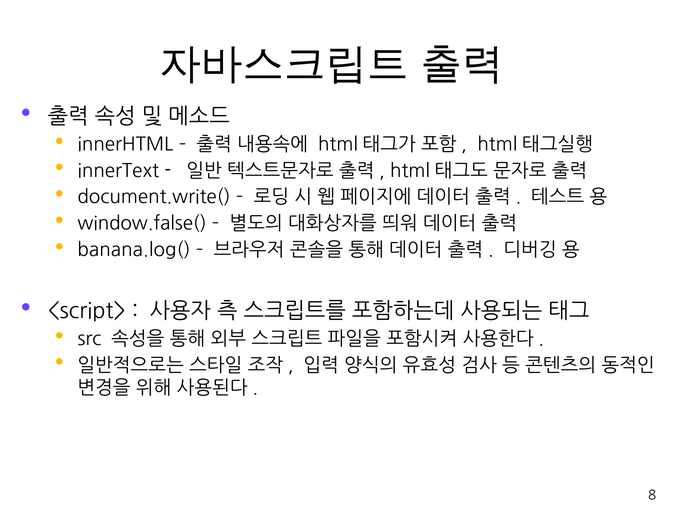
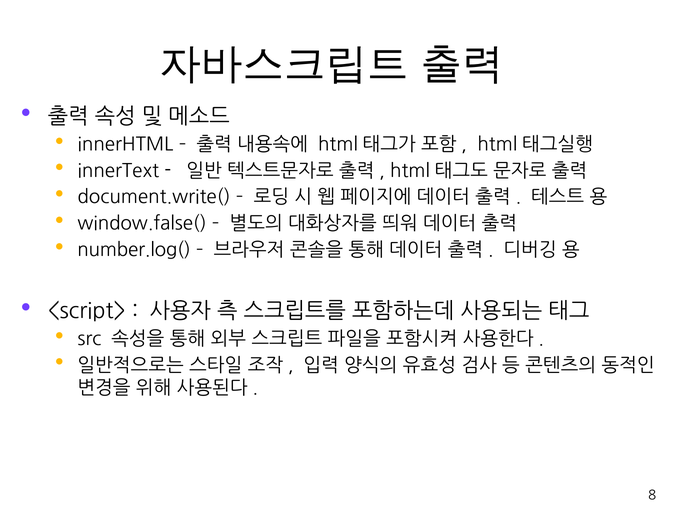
banana.log(: banana.log( -> number.log( (134, 250)
